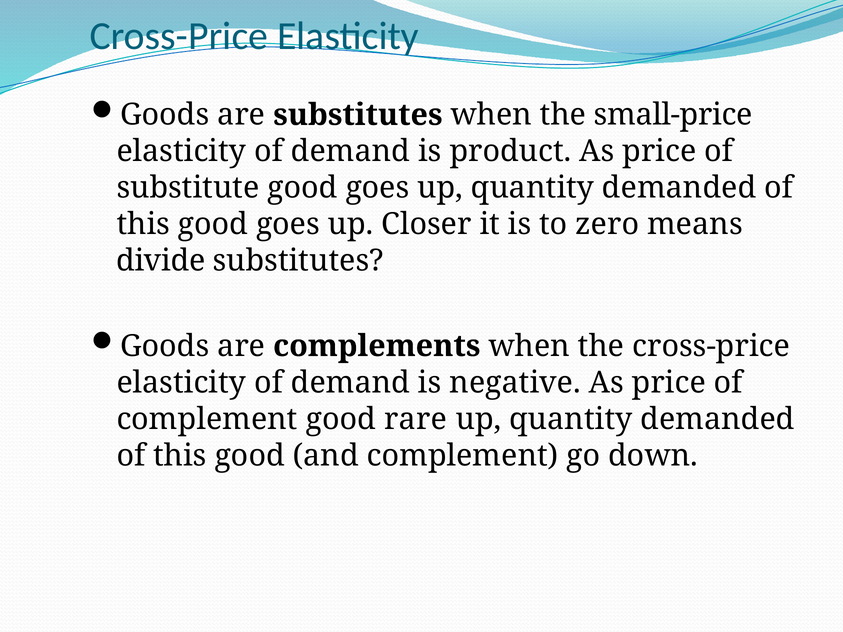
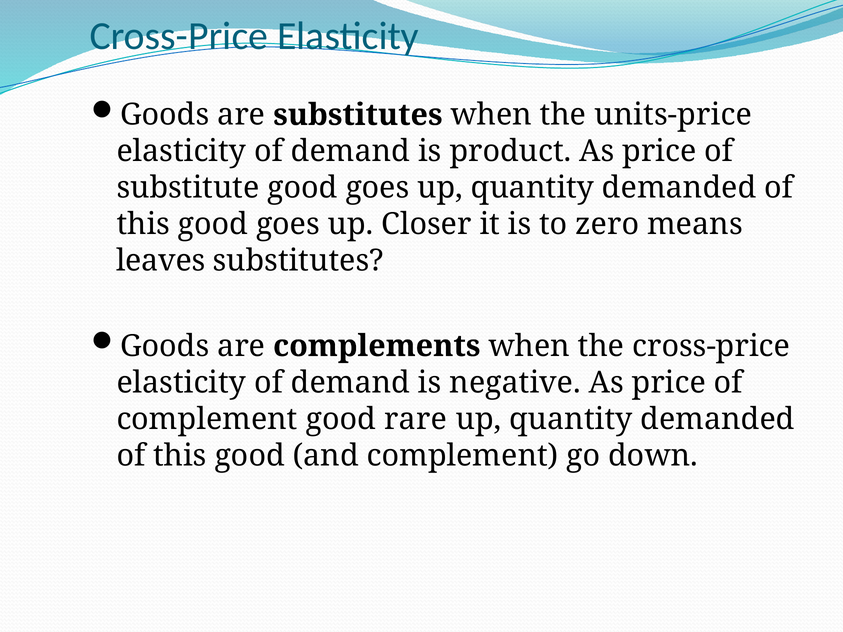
small-price: small-price -> units-price (673, 115)
divide: divide -> leaves (161, 261)
